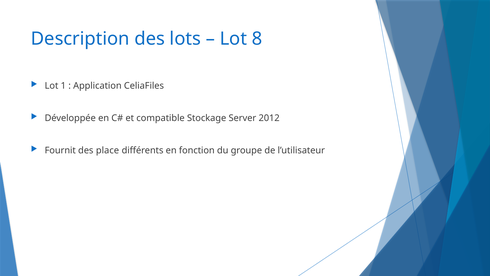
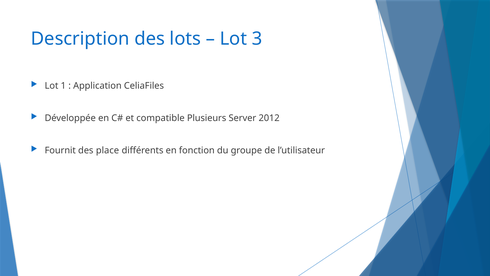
8: 8 -> 3 (257, 39)
Stockage: Stockage -> Plusieurs (207, 118)
